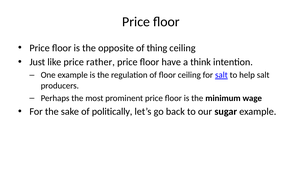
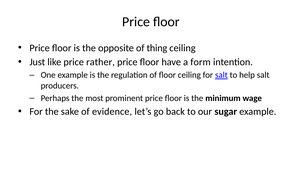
think: think -> form (200, 62)
politically: politically -> evidence (112, 112)
